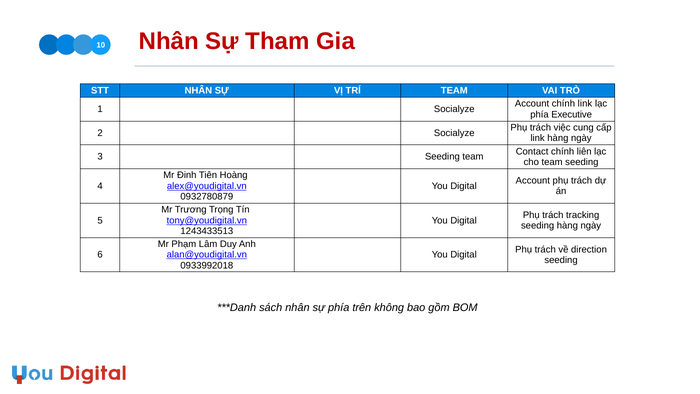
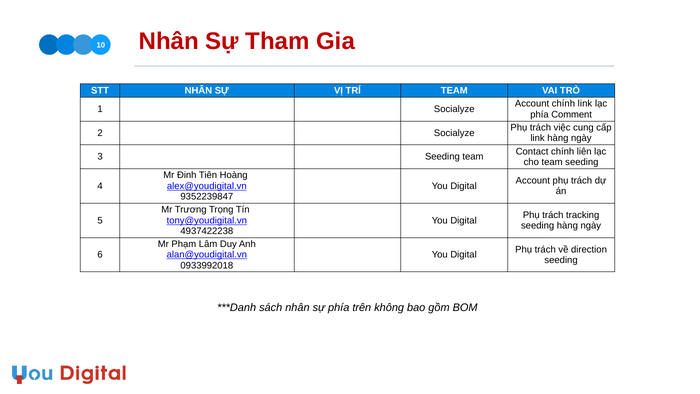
Executive: Executive -> Comment (572, 114)
0932780879: 0932780879 -> 9352239847 (207, 196)
1243433513: 1243433513 -> 4937422238 (207, 231)
